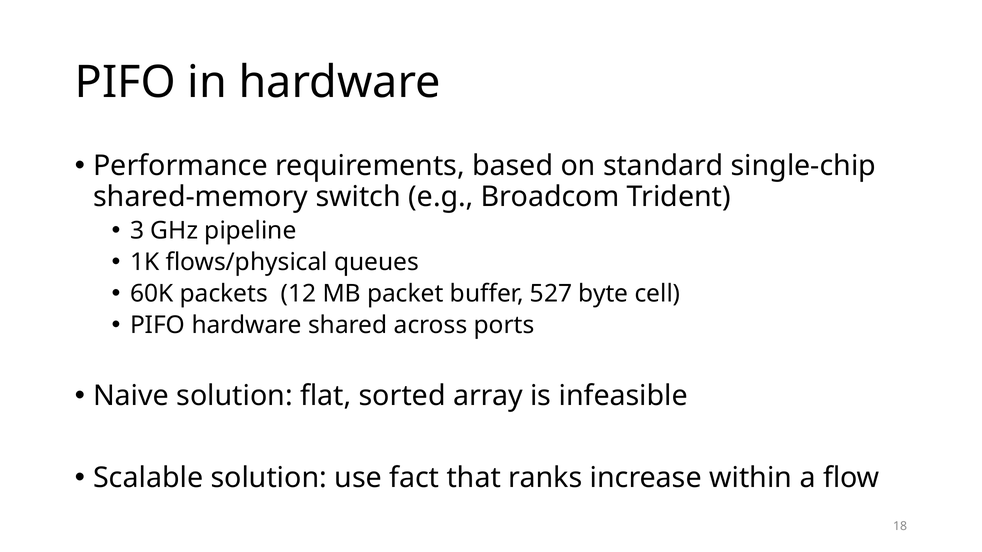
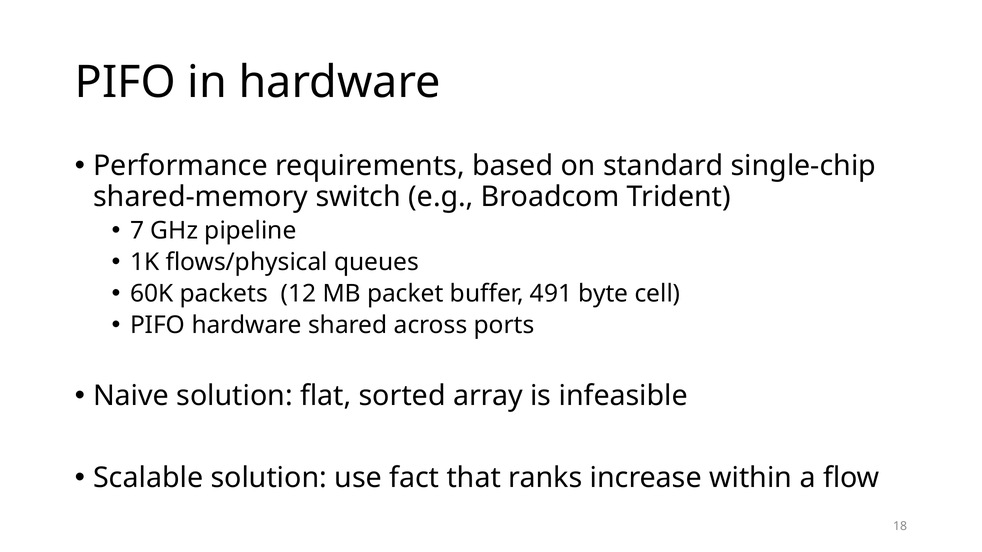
3: 3 -> 7 (137, 231)
527: 527 -> 491 (551, 294)
